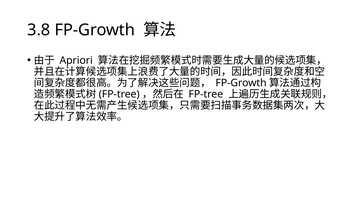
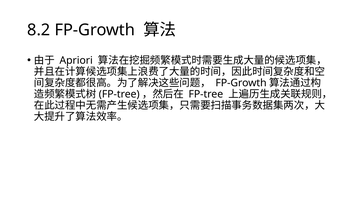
3.8: 3.8 -> 8.2 (39, 30)
